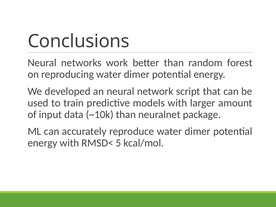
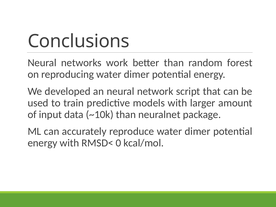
5: 5 -> 0 (118, 143)
